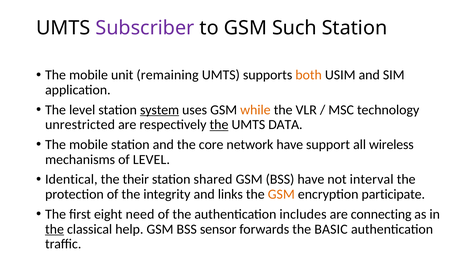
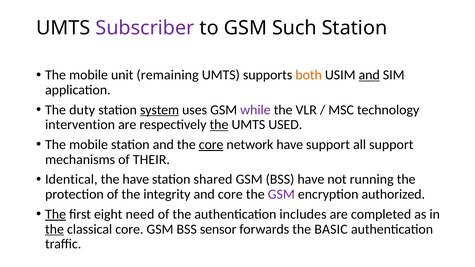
and underline: none -> present (369, 75)
The level: level -> duty (82, 110)
while colour: orange -> purple (255, 110)
unrestricted: unrestricted -> intervention (80, 125)
DATA: DATA -> USED (285, 125)
core underline: none -> present (211, 145)
all wireless: wireless -> support (391, 145)
of LEVEL: LEVEL -> THEIR (151, 160)
the their: their -> have (136, 179)
interval: interval -> running (372, 179)
and links: links -> core (230, 194)
GSM colour: orange -> purple (281, 194)
participate: participate -> authorized (393, 194)
The underline: none -> present (56, 214)
connecting: connecting -> completed (381, 214)
classical help: help -> core (129, 229)
